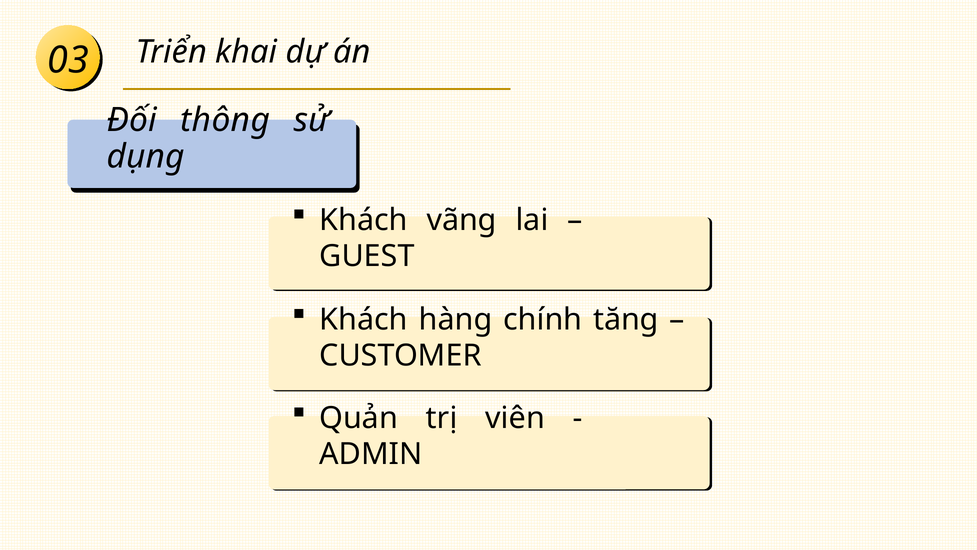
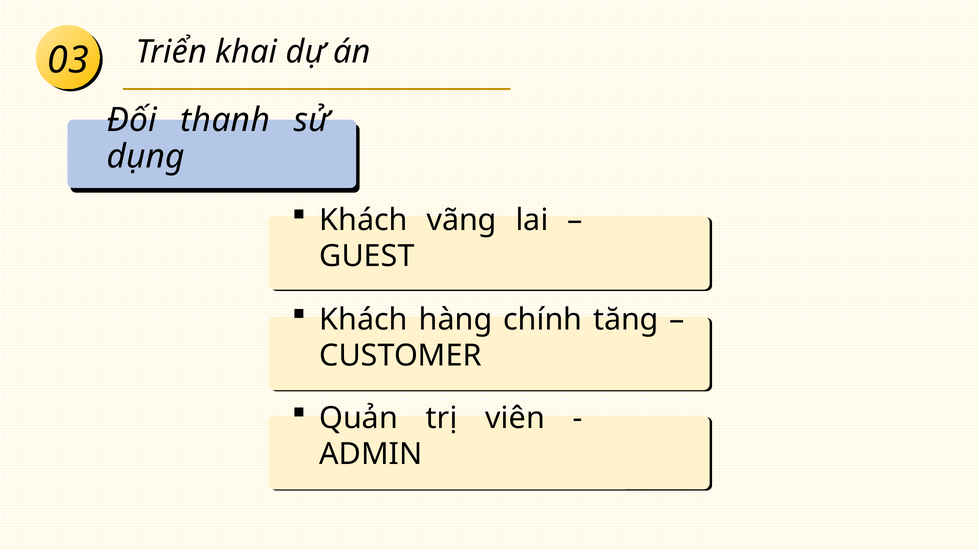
thông: thông -> thanh (225, 120)
